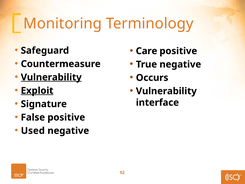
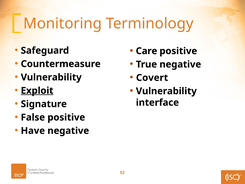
Vulnerability underline: present -> none (51, 77)
Occurs: Occurs -> Covert (152, 78)
Used: Used -> Have (33, 131)
